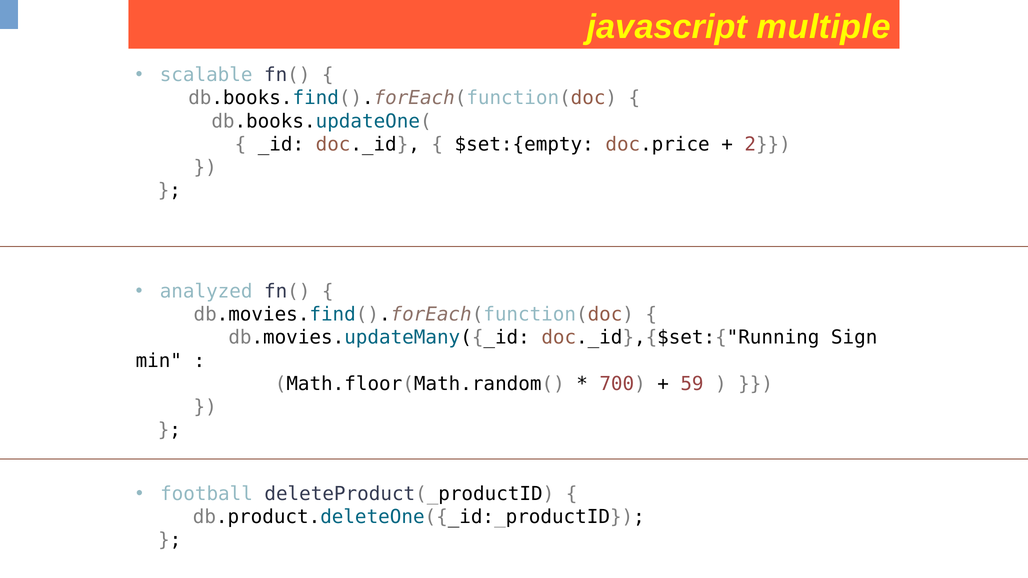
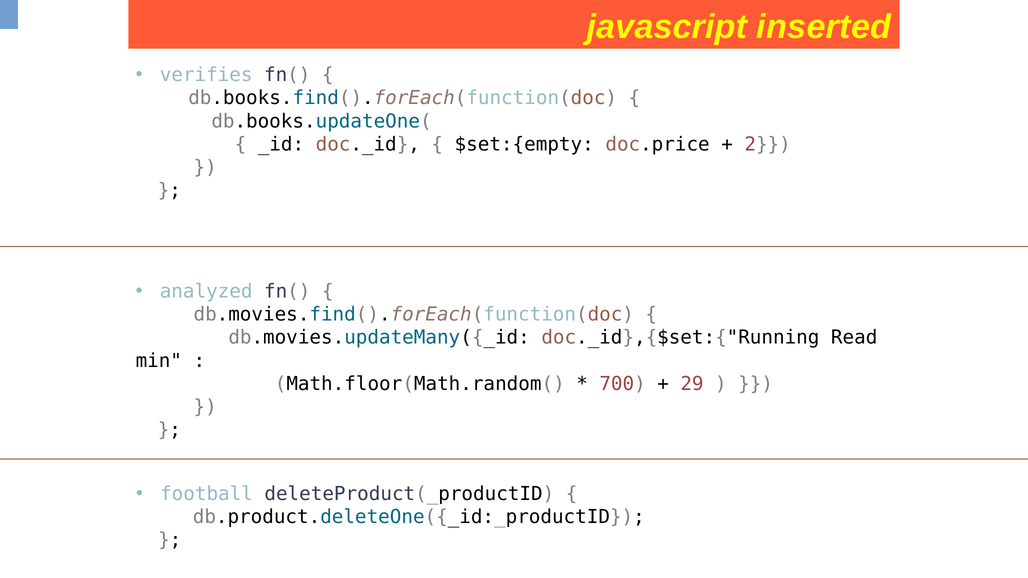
multiple: multiple -> inserted (824, 27)
scalable: scalable -> verifies (206, 75)
Sign: Sign -> Read (854, 338)
59: 59 -> 29 (692, 384)
